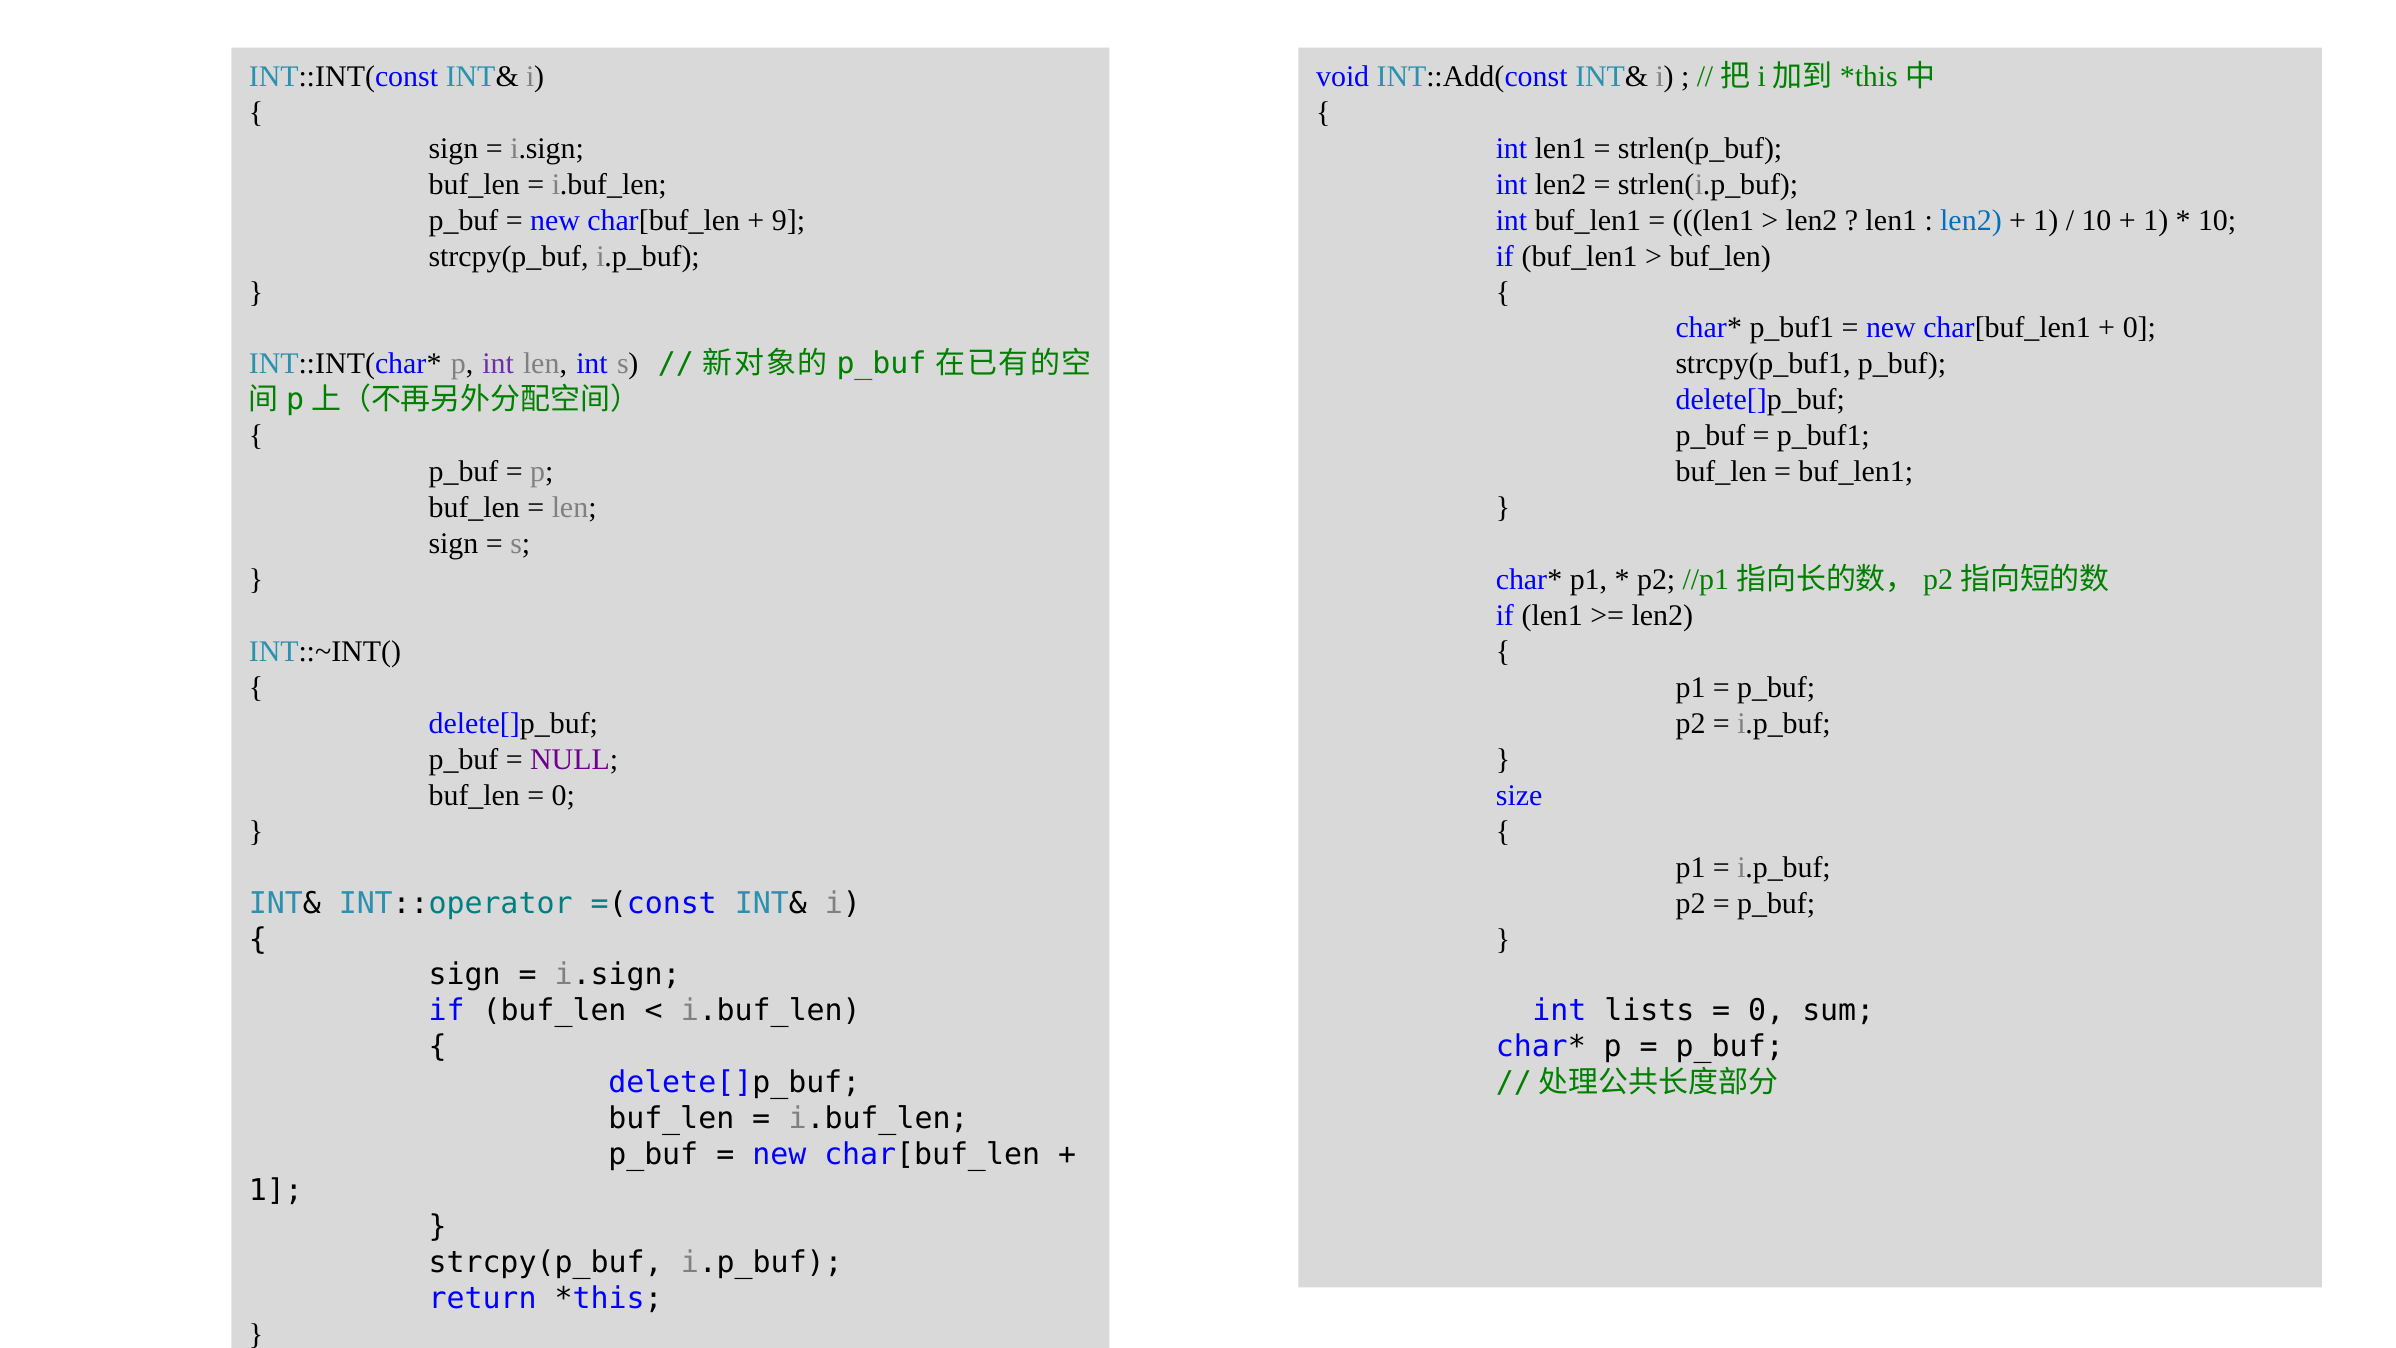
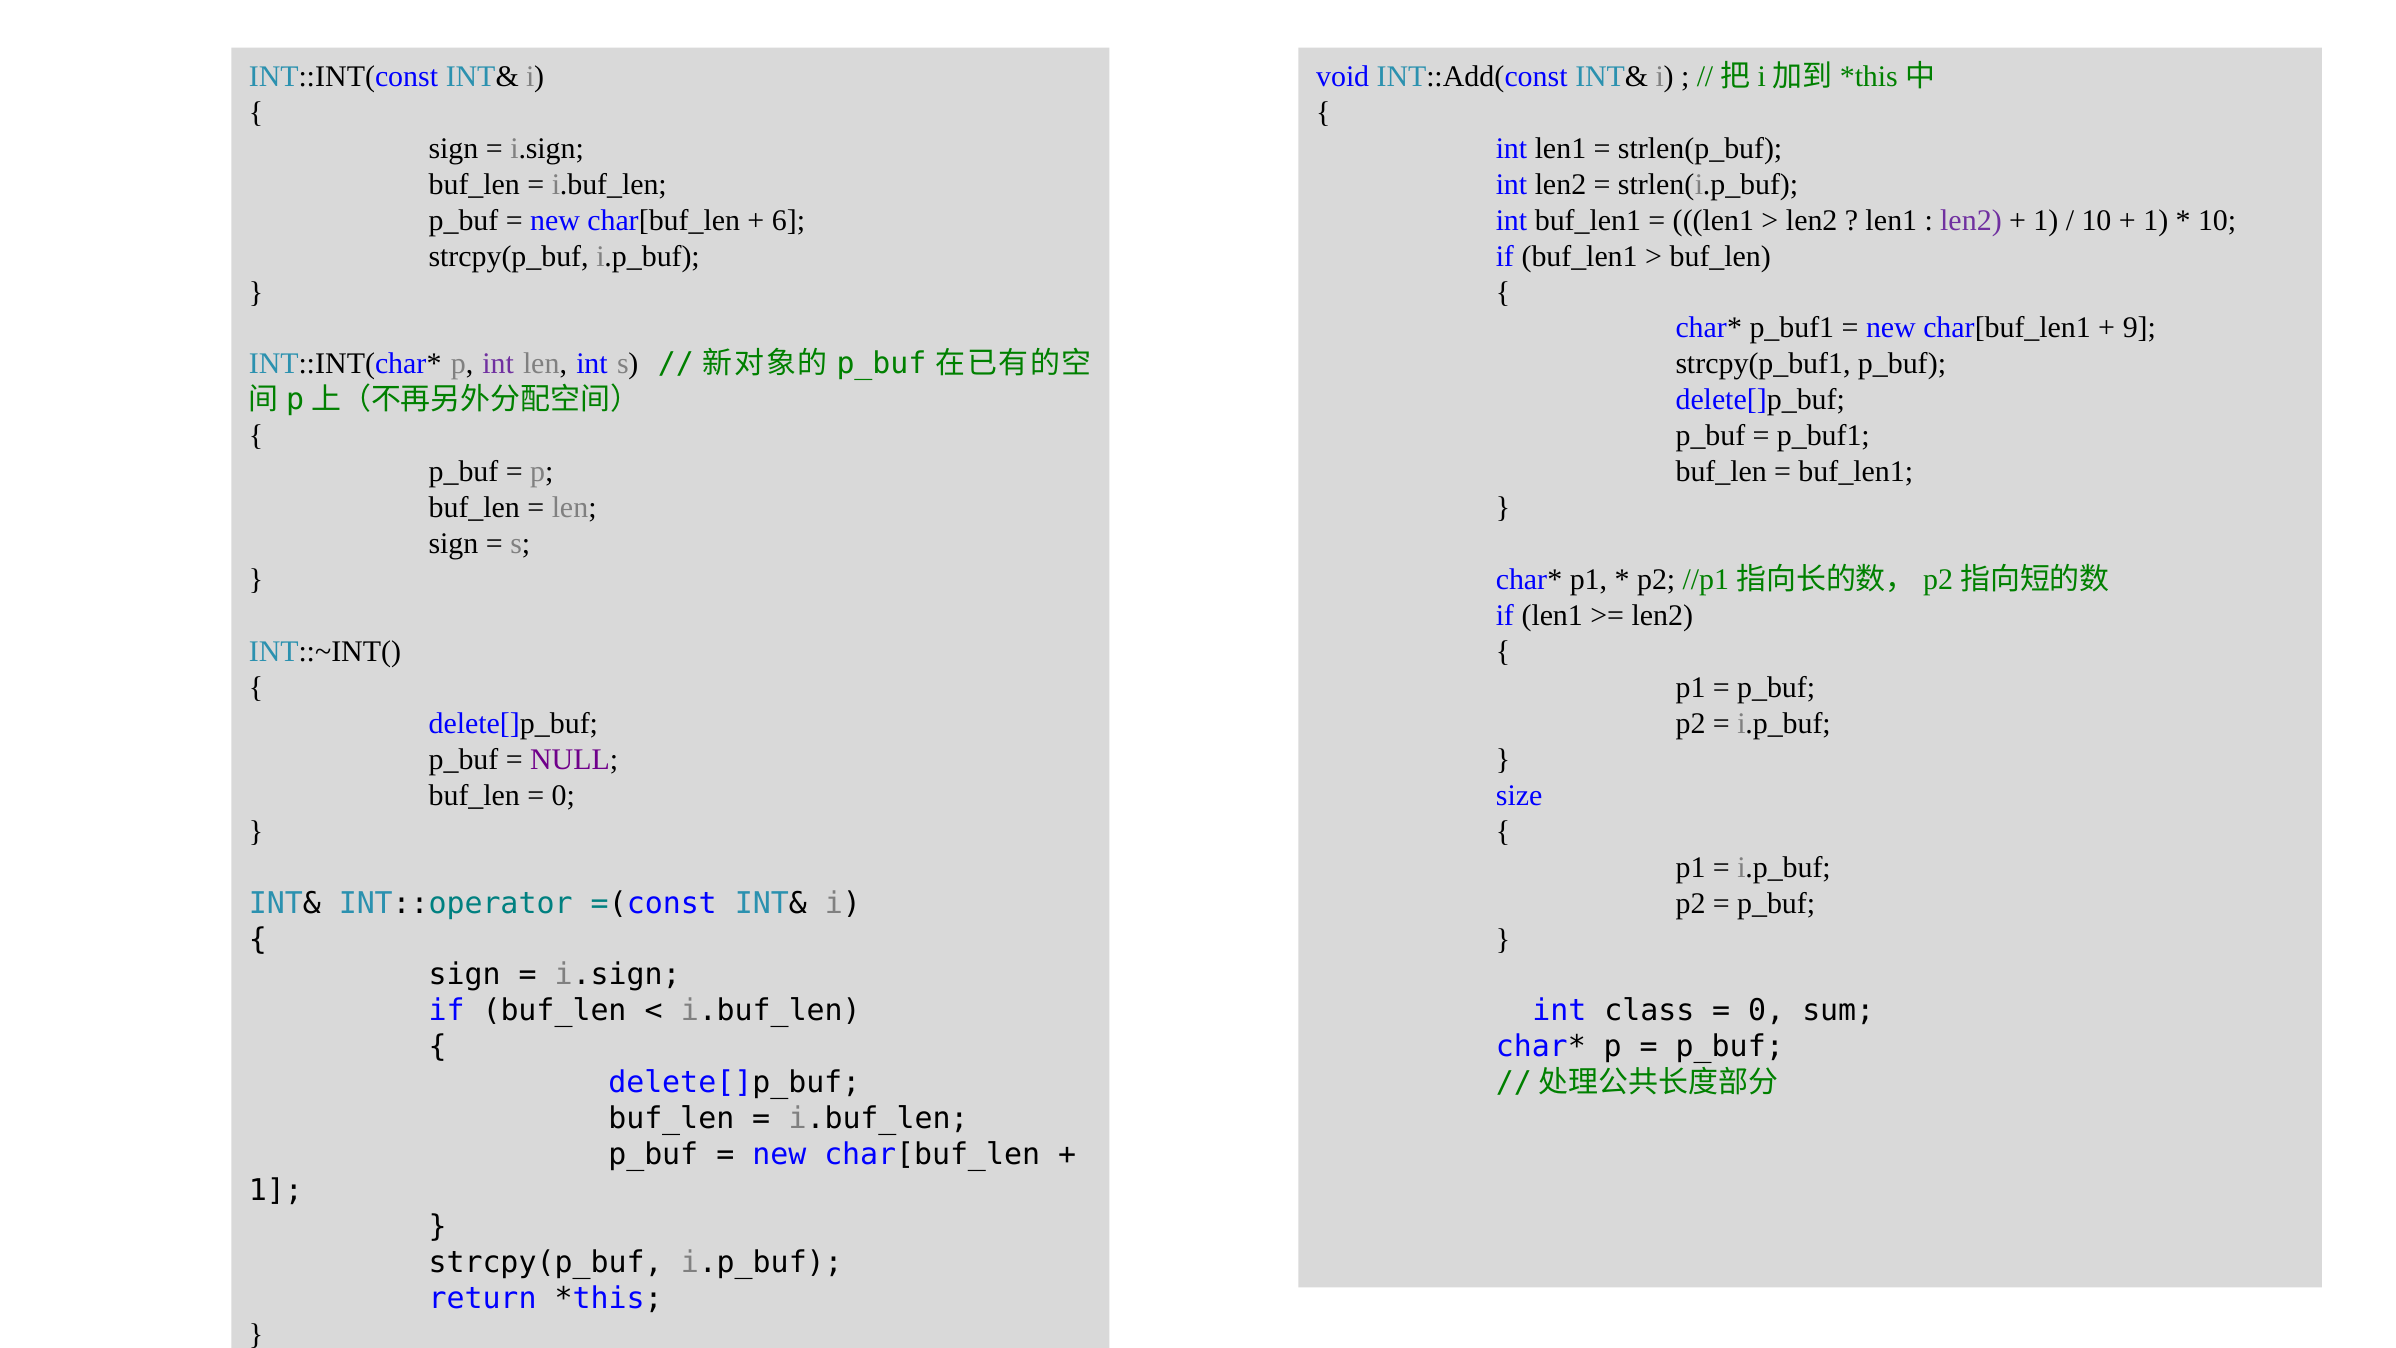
9: 9 -> 6 (789, 220)
len2 colour: blue -> purple (1971, 220)
0: 0 -> 9 (2139, 328)
lists: lists -> class (1649, 1011)
